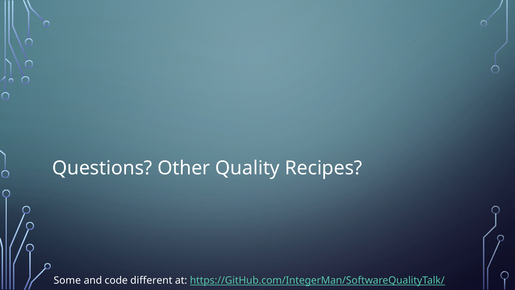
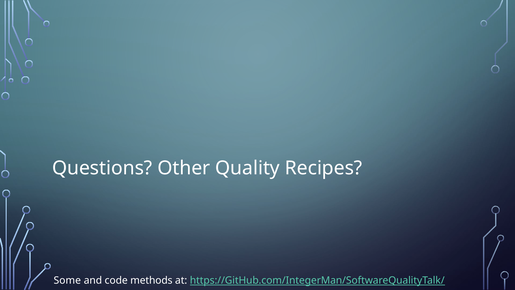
different: different -> methods (151, 280)
